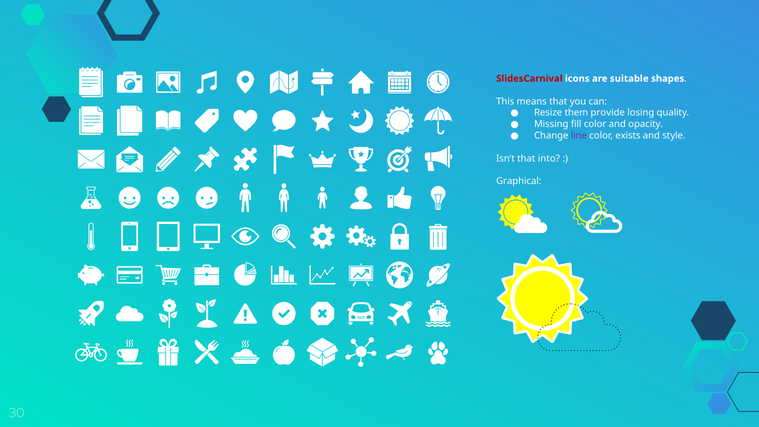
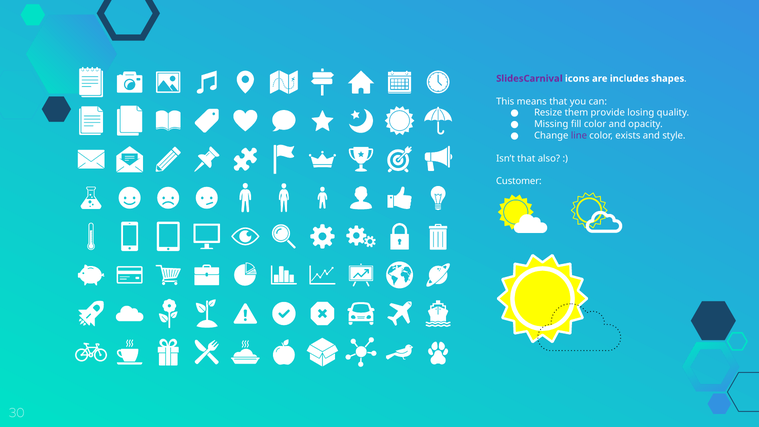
SlidesCarnival colour: red -> purple (529, 79)
suitable: suitable -> includes (629, 79)
into: into -> also (549, 158)
Graphical: Graphical -> Customer (519, 181)
